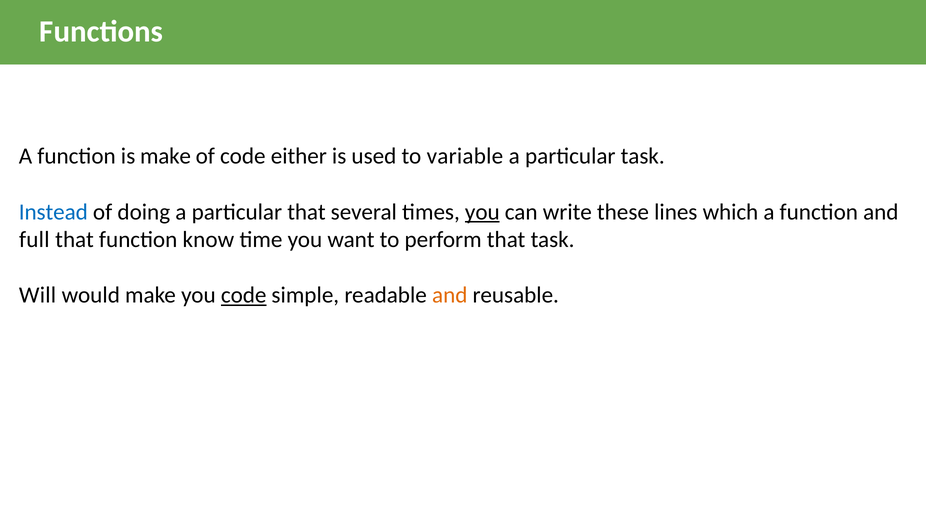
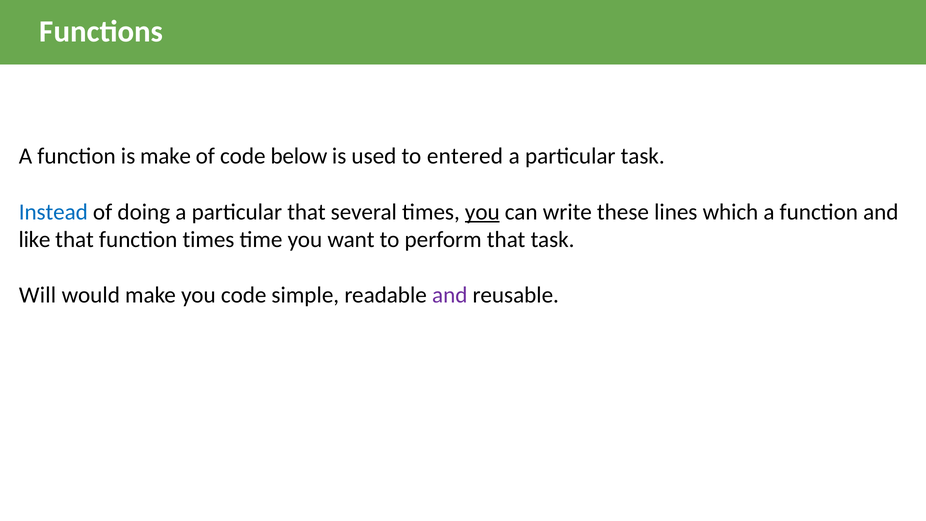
either: either -> below (299, 156)
variable: variable -> entered (465, 156)
full: full -> like (35, 240)
function know: know -> times (208, 240)
code underline: present -> none (244, 295)
and colour: orange -> purple (450, 295)
